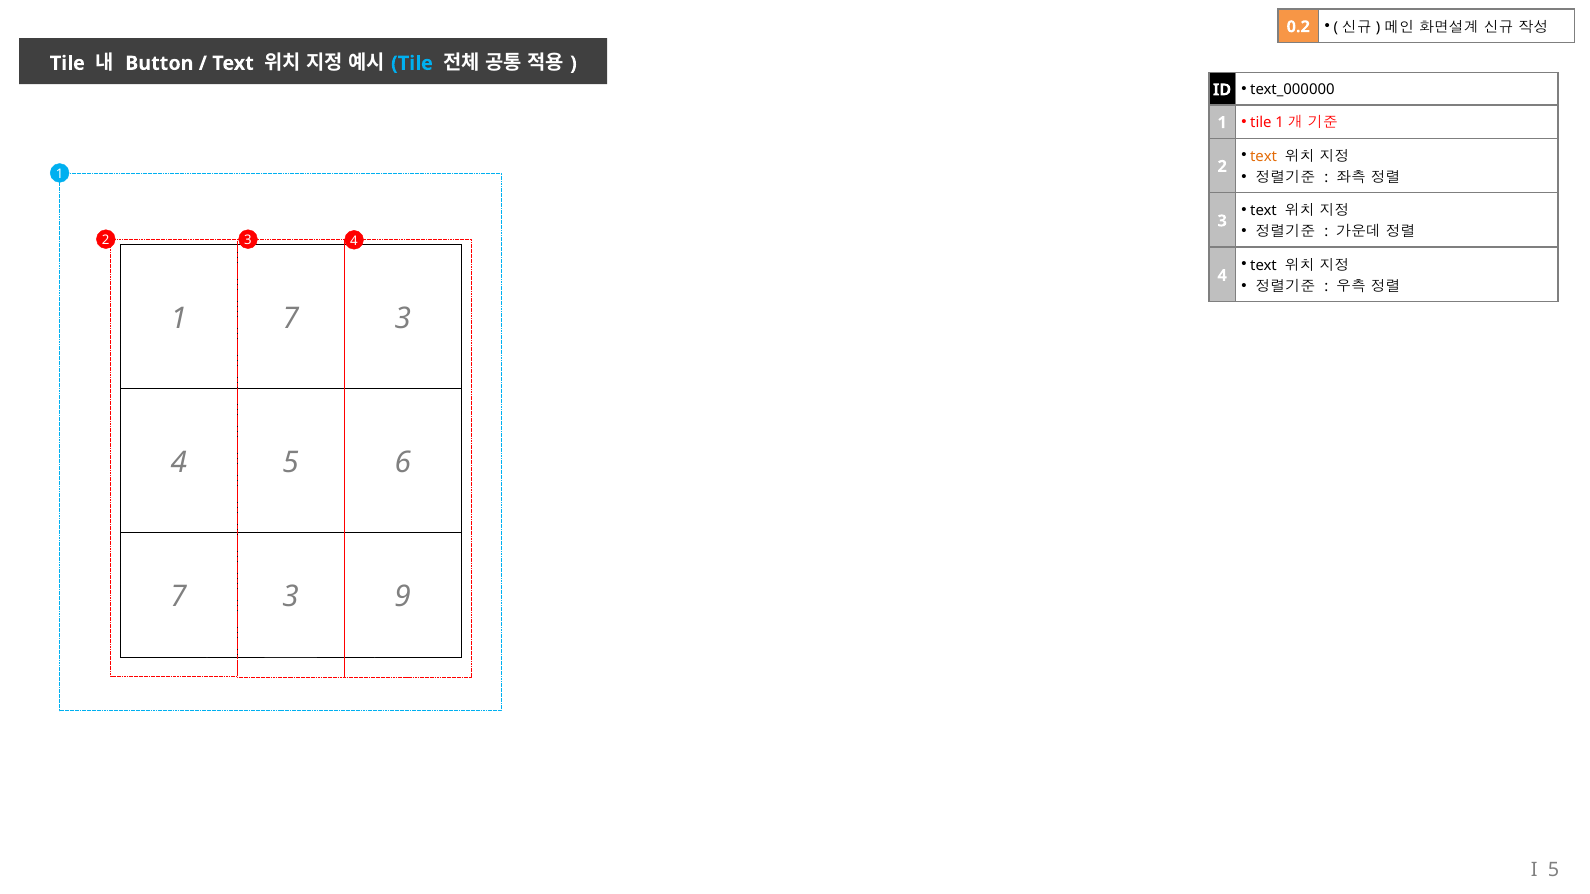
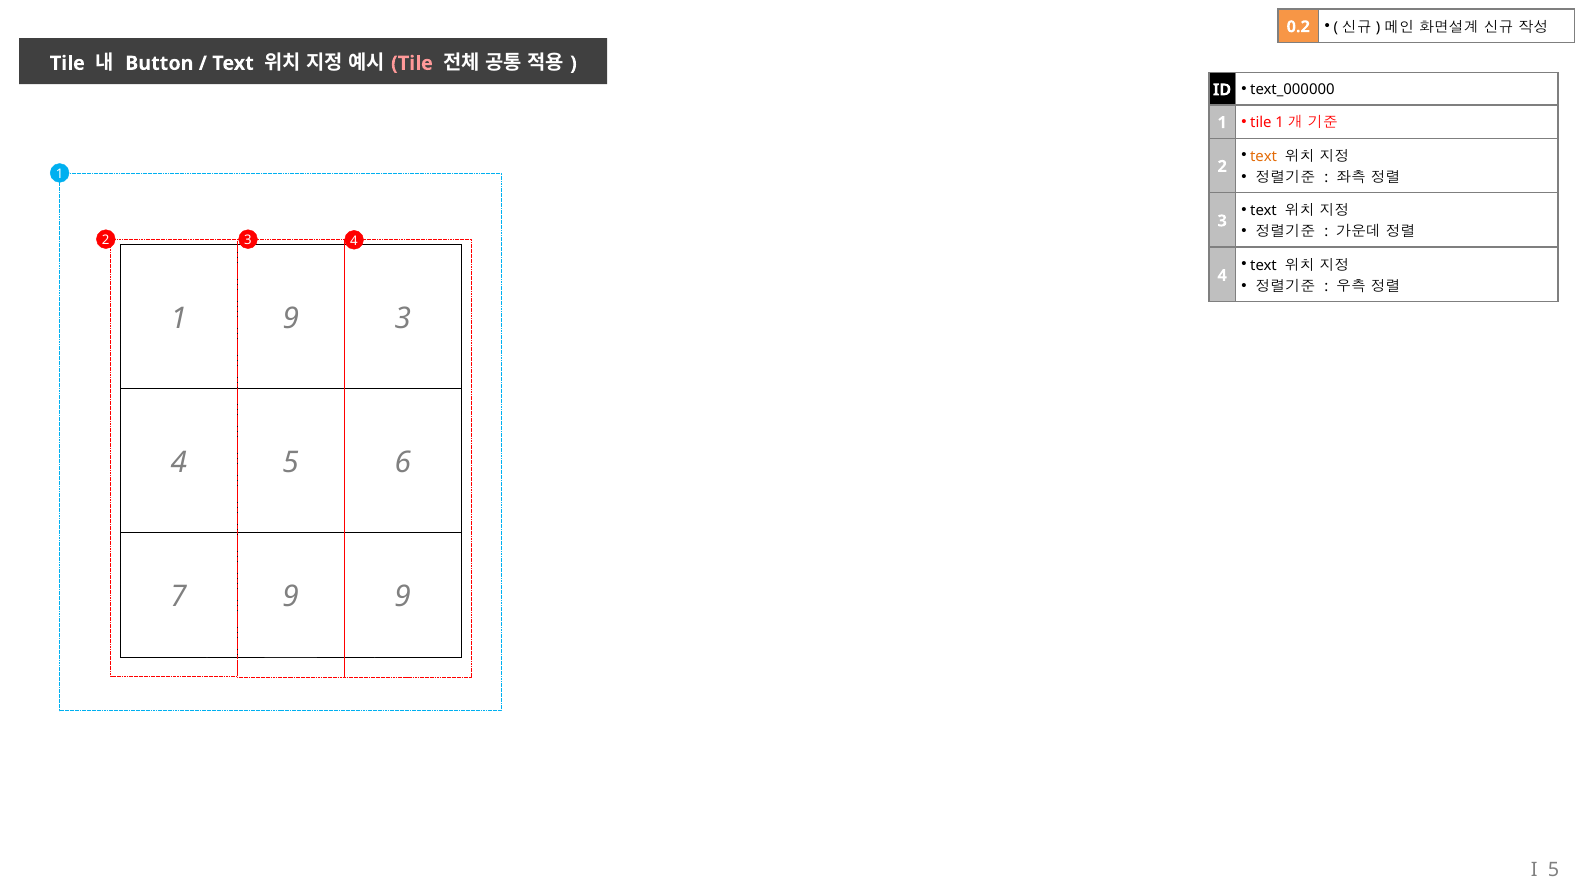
Tile colour: light blue -> pink (412, 63)
1 7: 7 -> 9 (291, 319)
3: 3 -> 9 (291, 597)
